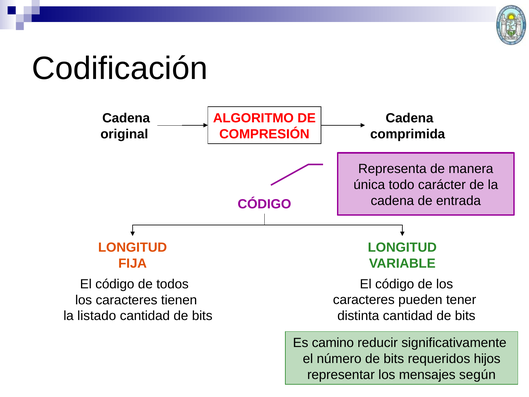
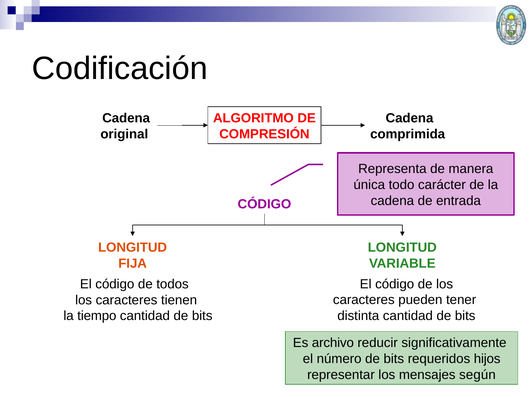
listado: listado -> tiempo (97, 316)
camino: camino -> archivo (333, 343)
